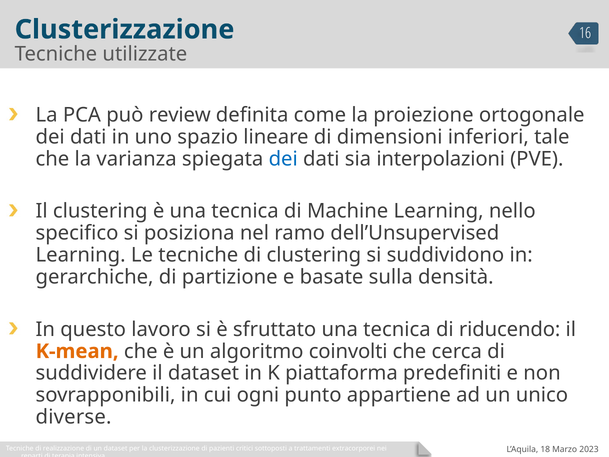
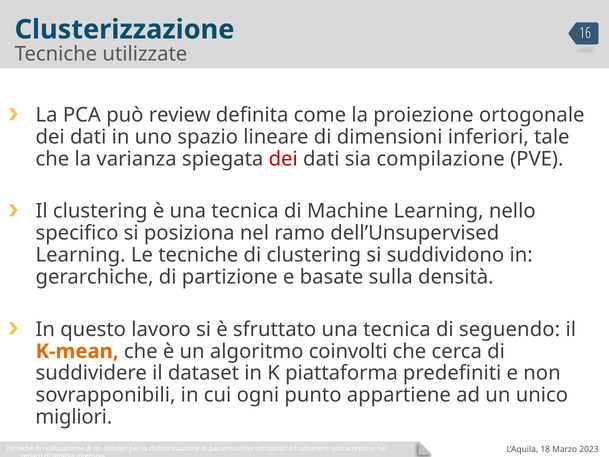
dei colour: blue -> red (283, 159)
interpolazioni: interpolazioni -> compilazione (441, 159)
riducendo: riducendo -> seguendo (510, 329)
diverse: diverse -> migliori (74, 417)
